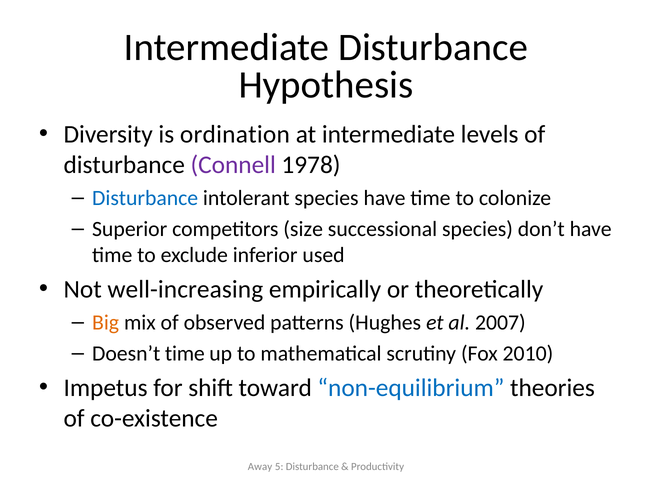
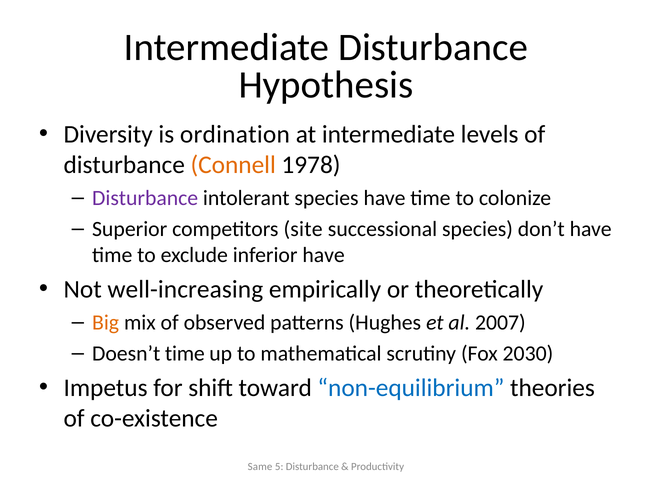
Connell colour: purple -> orange (233, 165)
Disturbance colour: blue -> purple (145, 198)
size: size -> site (303, 229)
inferior used: used -> have (324, 255)
2010: 2010 -> 2030 (528, 354)
Away: Away -> Same (260, 467)
